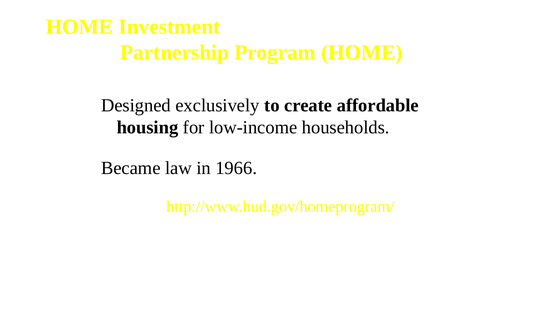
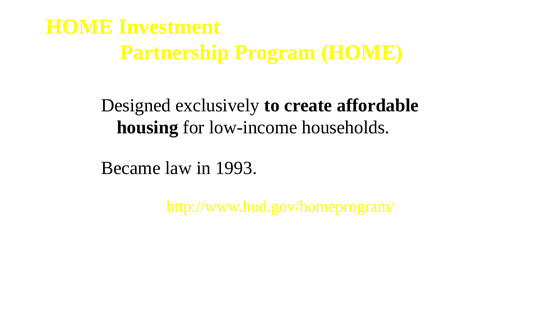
1966: 1966 -> 1993 (236, 168)
